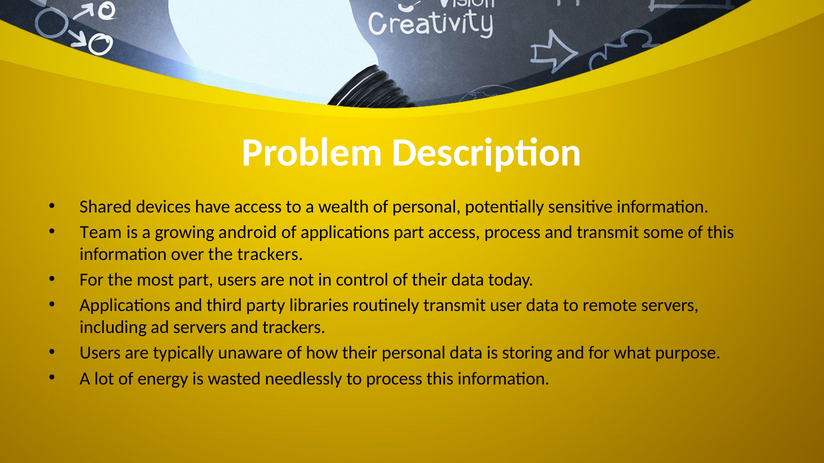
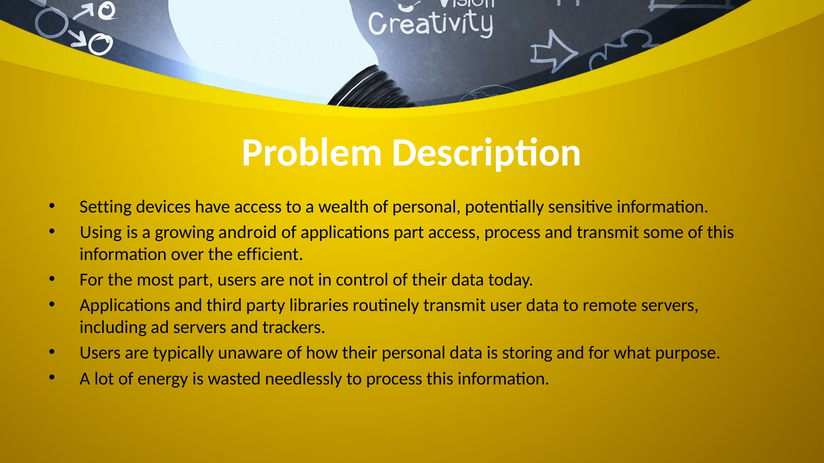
Shared: Shared -> Setting (106, 207)
Team: Team -> Using (101, 232)
the trackers: trackers -> efficient (270, 254)
